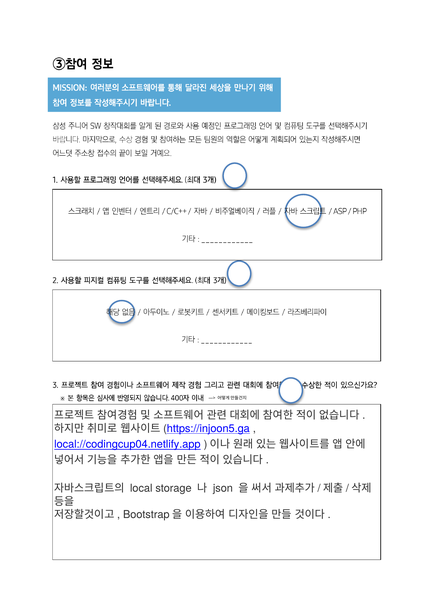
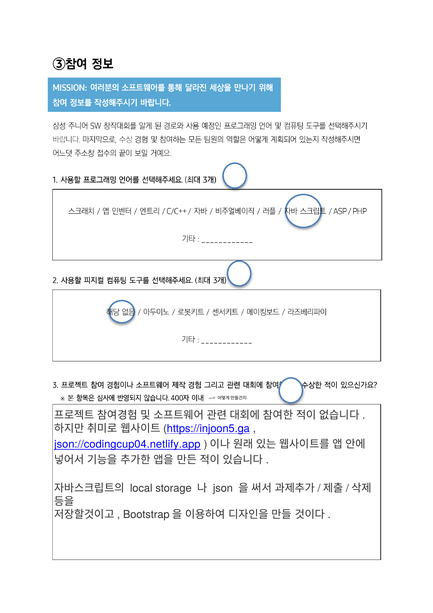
local://codingcup04.netlify.app: local://codingcup04.netlify.app -> json://codingcup04.netlify.app (127, 444)
